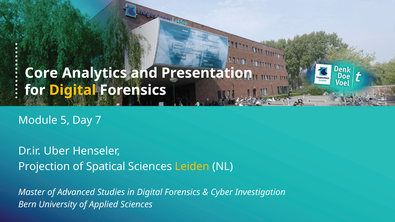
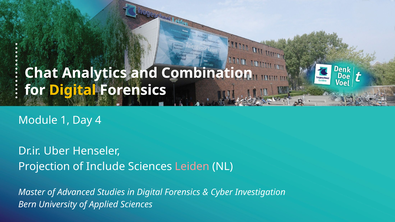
Core: Core -> Chat (41, 73)
Presentation: Presentation -> Combination (207, 73)
5: 5 -> 1 (65, 120)
7: 7 -> 4 (98, 120)
Spatical: Spatical -> Include (106, 167)
Leiden colour: yellow -> pink (192, 167)
